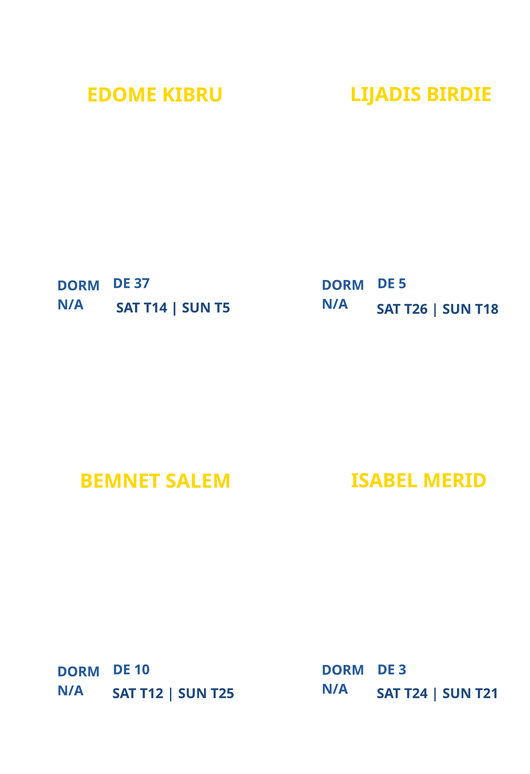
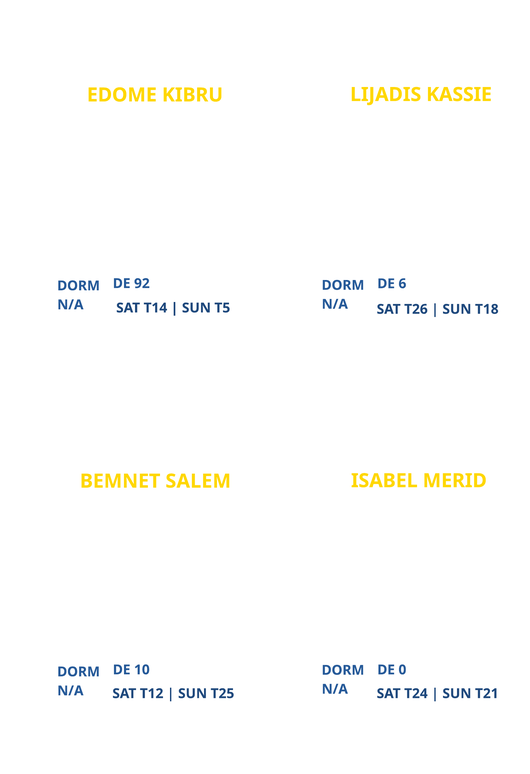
BIRDIE: BIRDIE -> KASSIE (459, 95)
37: 37 -> 92 (142, 283)
5: 5 -> 6 (402, 284)
3: 3 -> 0 (402, 670)
